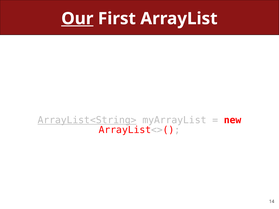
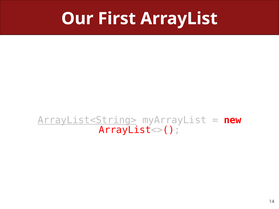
Our underline: present -> none (77, 19)
